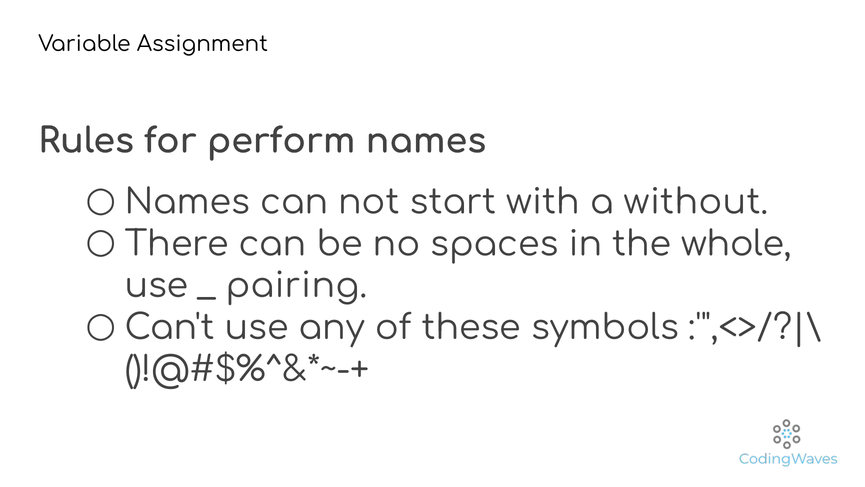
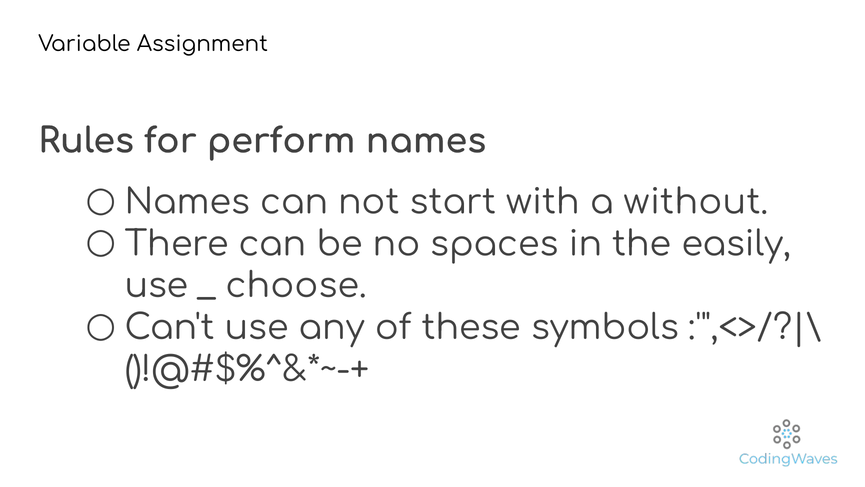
whole: whole -> easily (736, 244)
pairing: pairing -> choose (296, 286)
